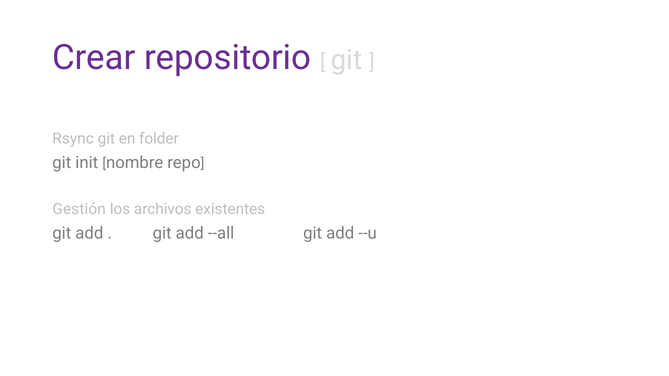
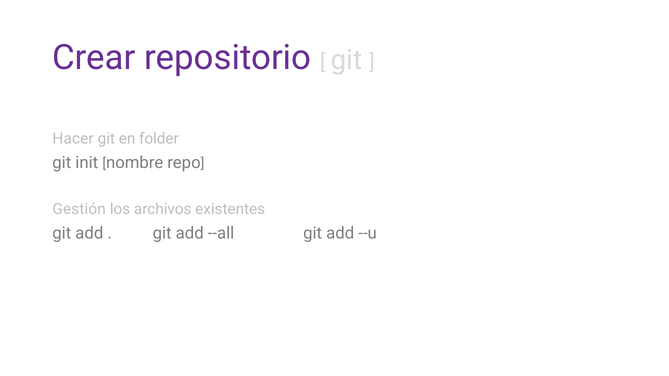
Rsync: Rsync -> Hacer (73, 139)
